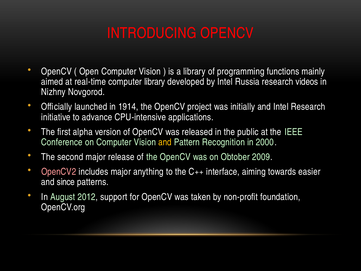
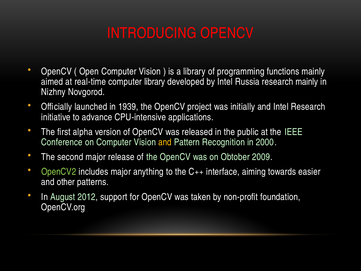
research videos: videos -> mainly (307, 82)
1914: 1914 -> 1939 (128, 107)
OpenCV2 colour: pink -> light green (59, 172)
since: since -> other (66, 182)
